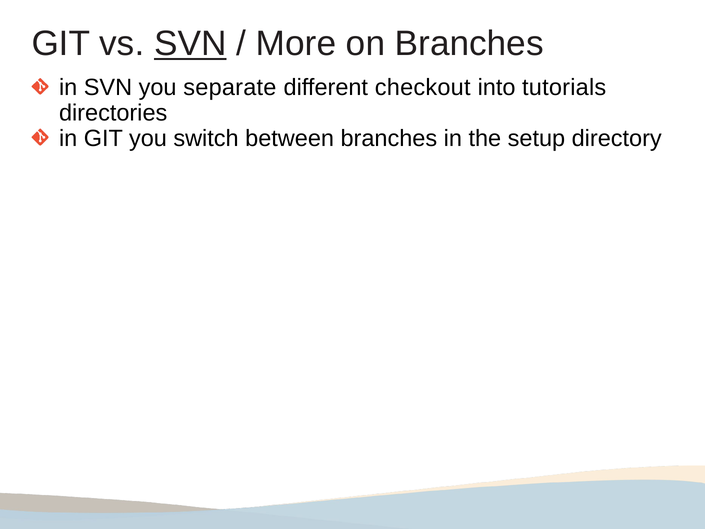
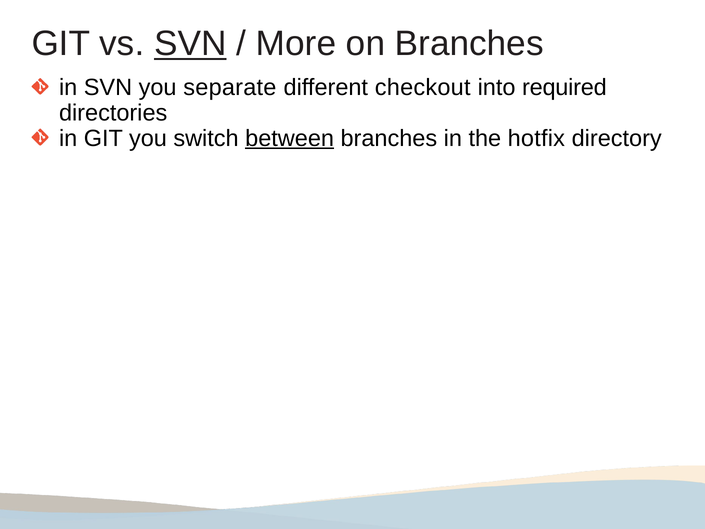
tutorials: tutorials -> required (564, 88)
between underline: none -> present (290, 138)
setup: setup -> hotfix (536, 138)
